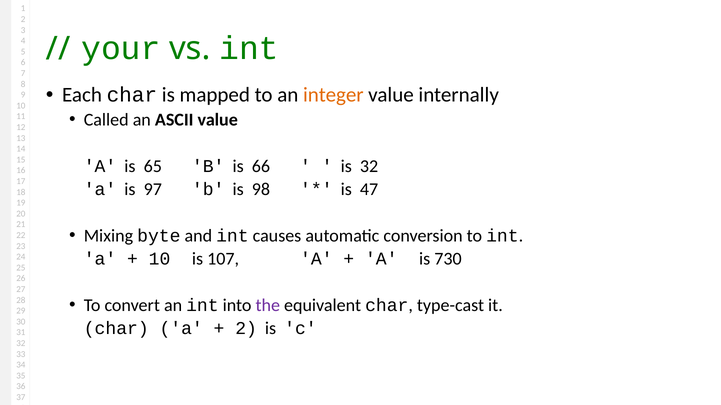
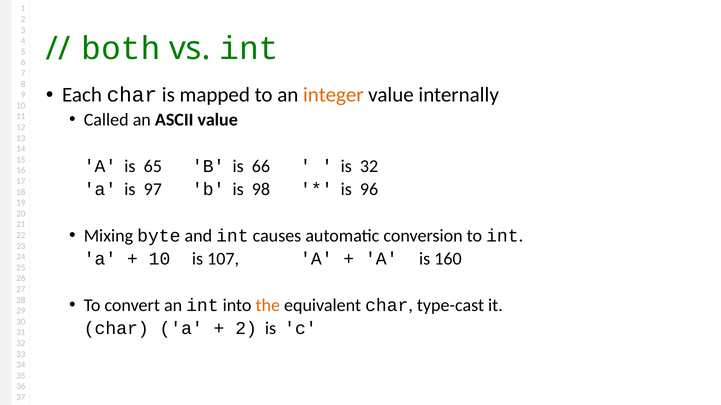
your: your -> both (121, 48)
47: 47 -> 96 (369, 190)
730: 730 -> 160 (448, 259)
the colour: purple -> orange (268, 306)
